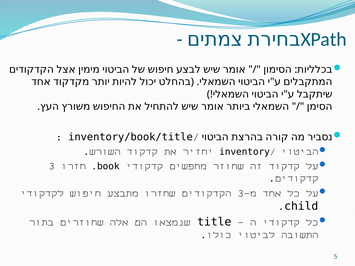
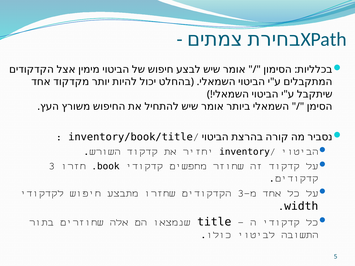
child: child -> width (301, 206)
